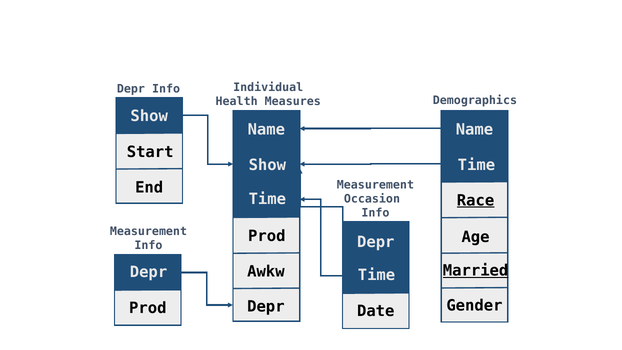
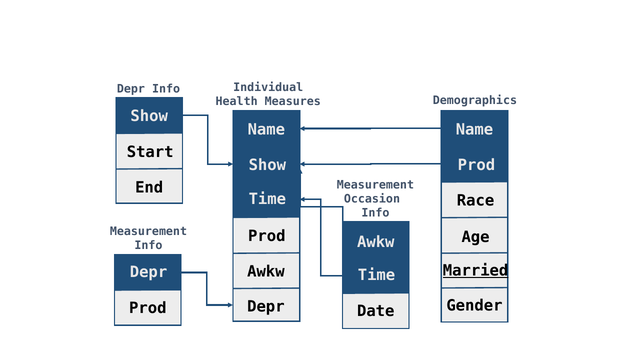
Time: Time -> Prod (476, 165)
Race underline: present -> none (476, 200)
Info Depr: Depr -> Awkw (376, 242)
